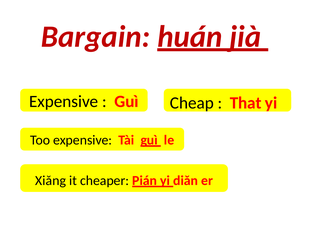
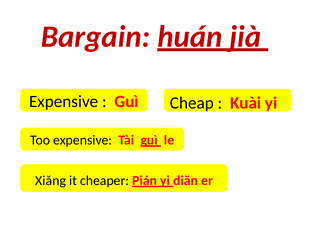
That: That -> Kuài (246, 103)
